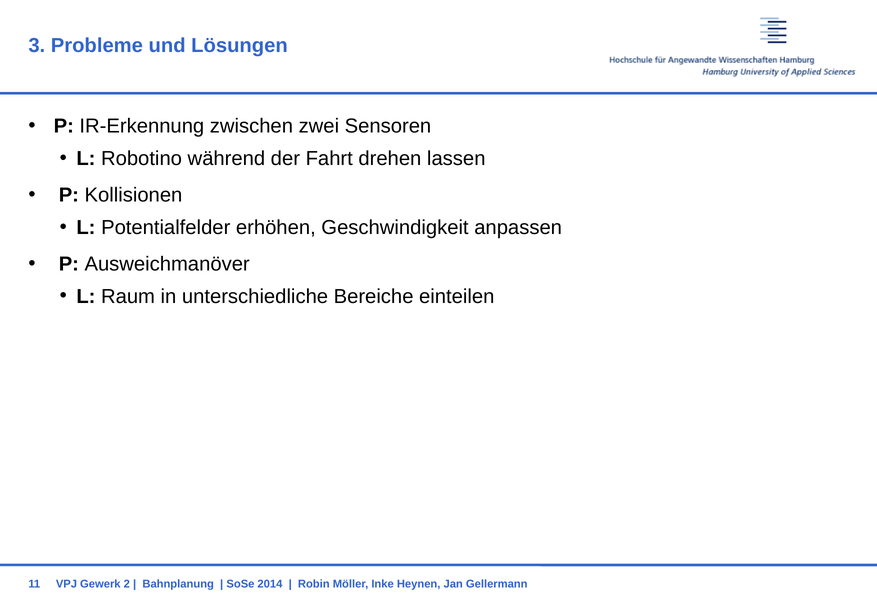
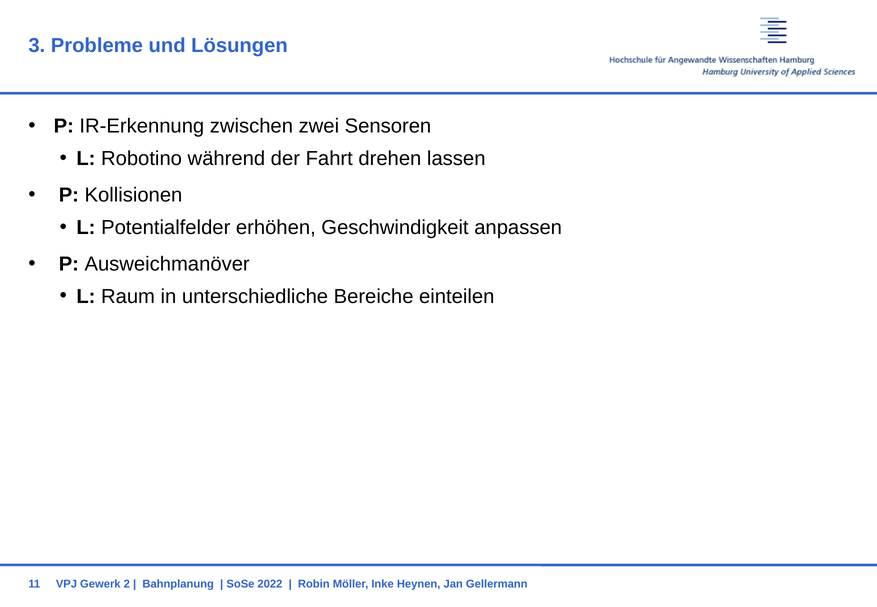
2014: 2014 -> 2022 (270, 584)
